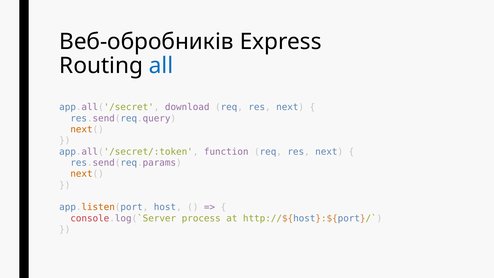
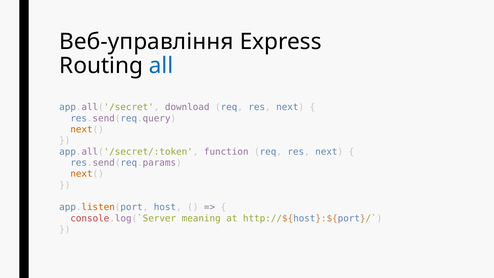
Веб-обробників: Веб-обробників -> Веб-управління (146, 42)
process: process -> meaning (201, 218)
